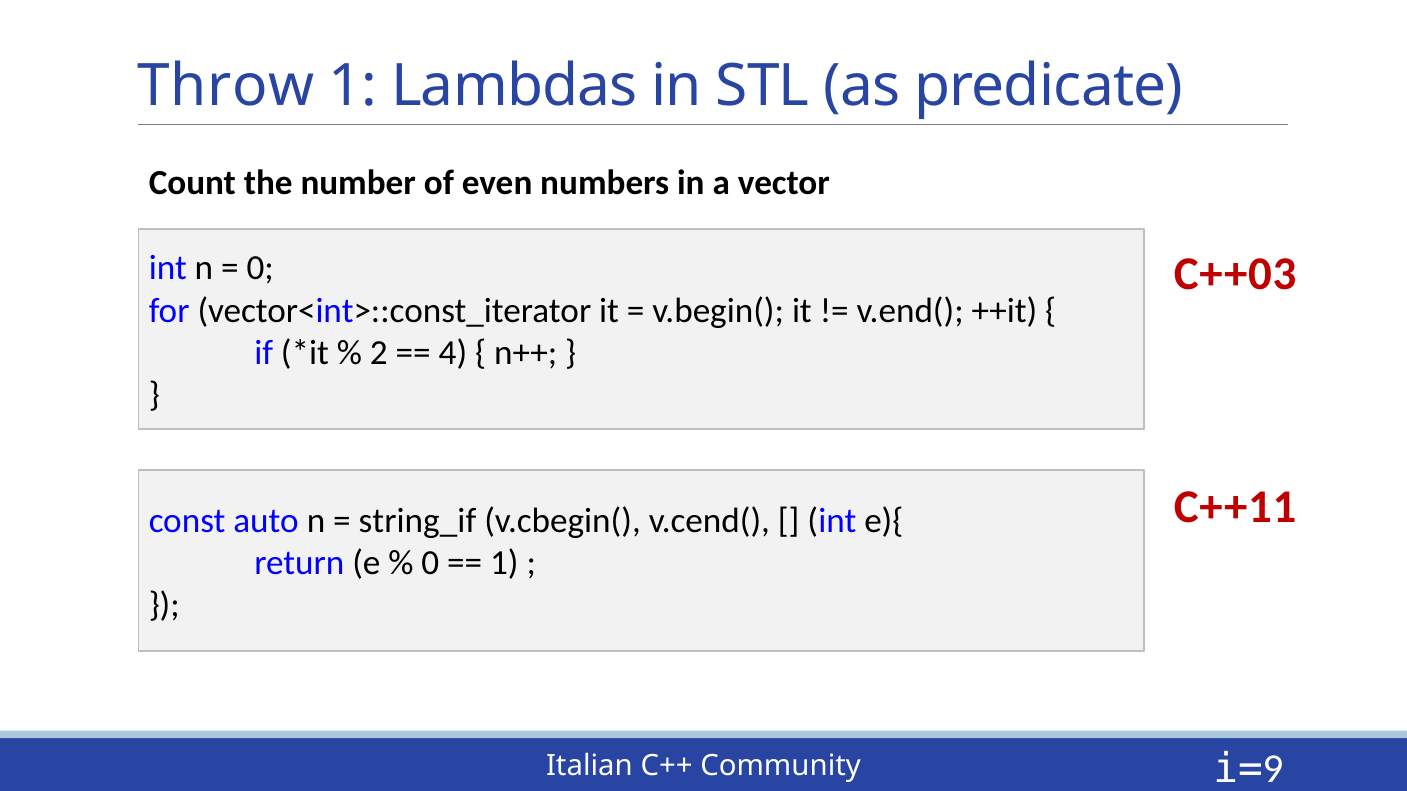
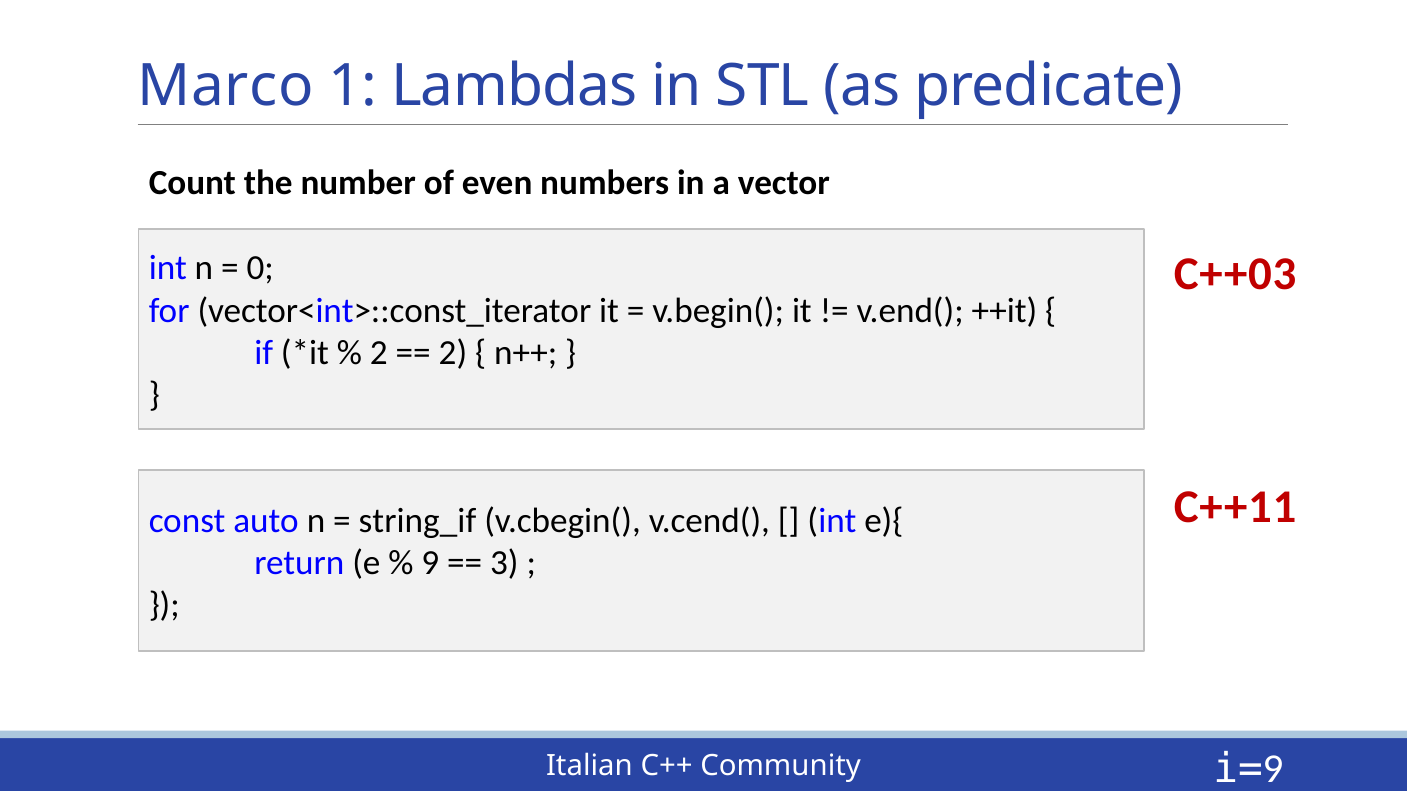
Throw: Throw -> Marco (226, 86)
4: 4 -> 2 (453, 353)
0: 0 -> 9 (430, 563)
1: 1 -> 3 (504, 563)
